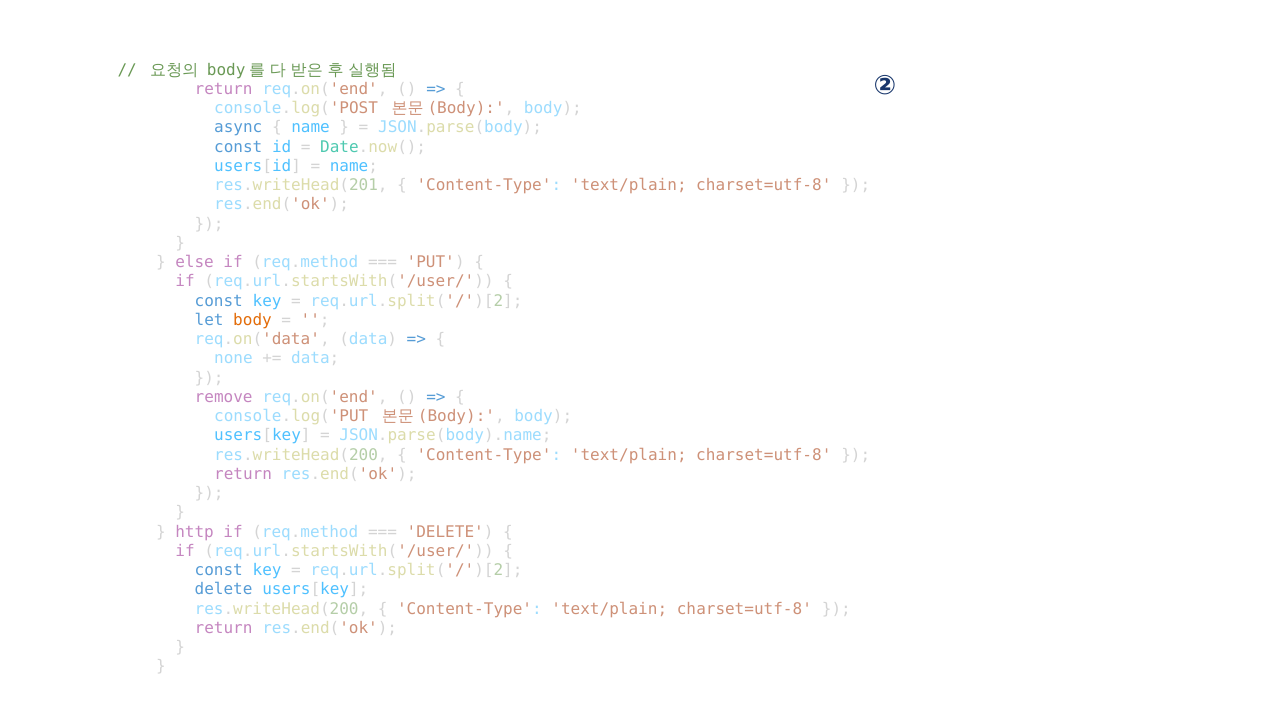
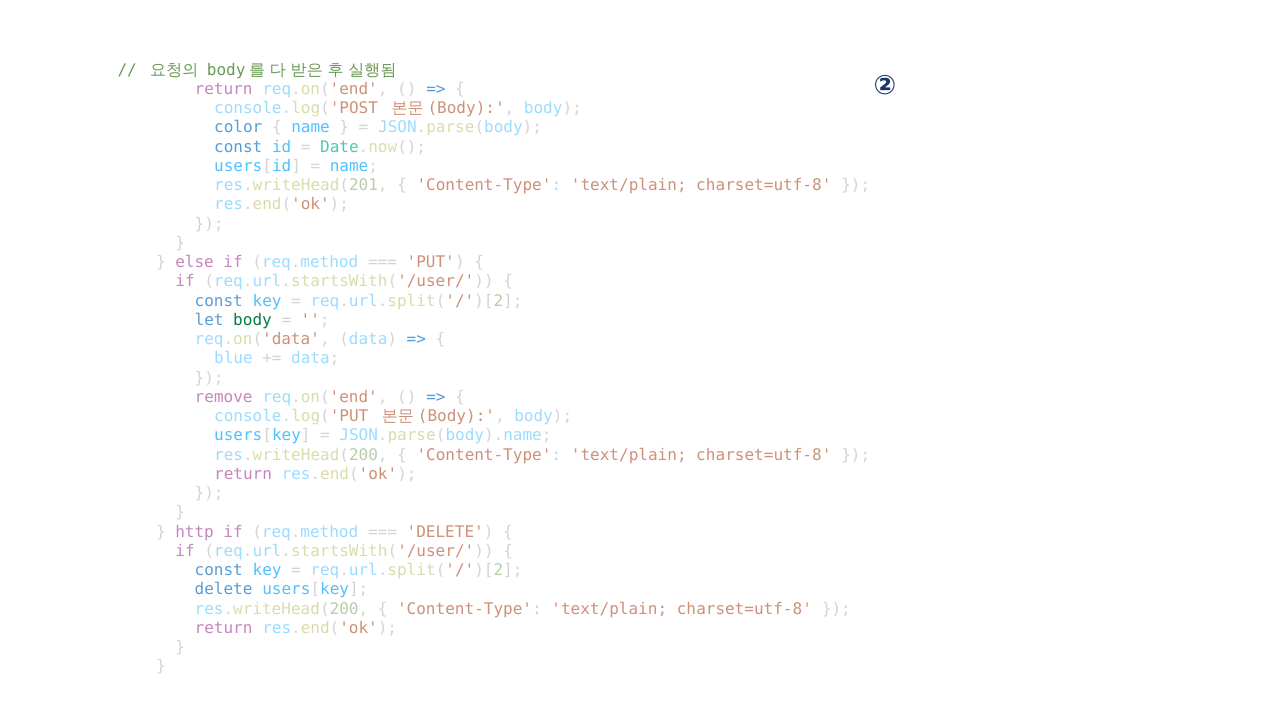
async: async -> color (238, 128)
body colour: orange -> green (253, 320)
none: none -> blue (233, 359)
